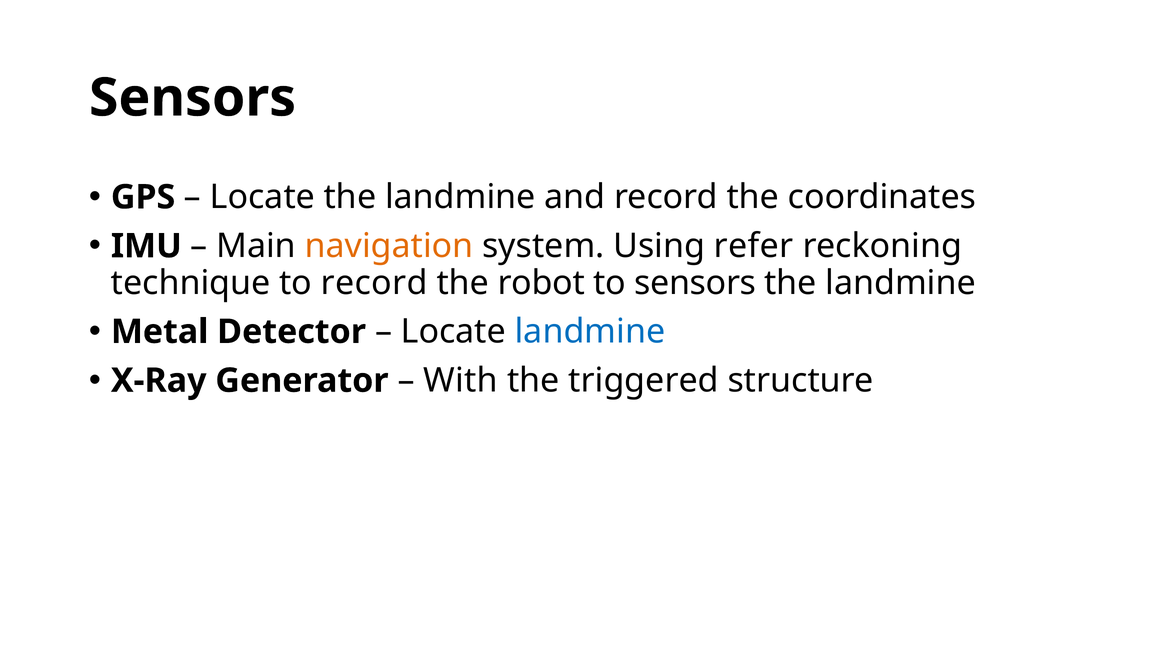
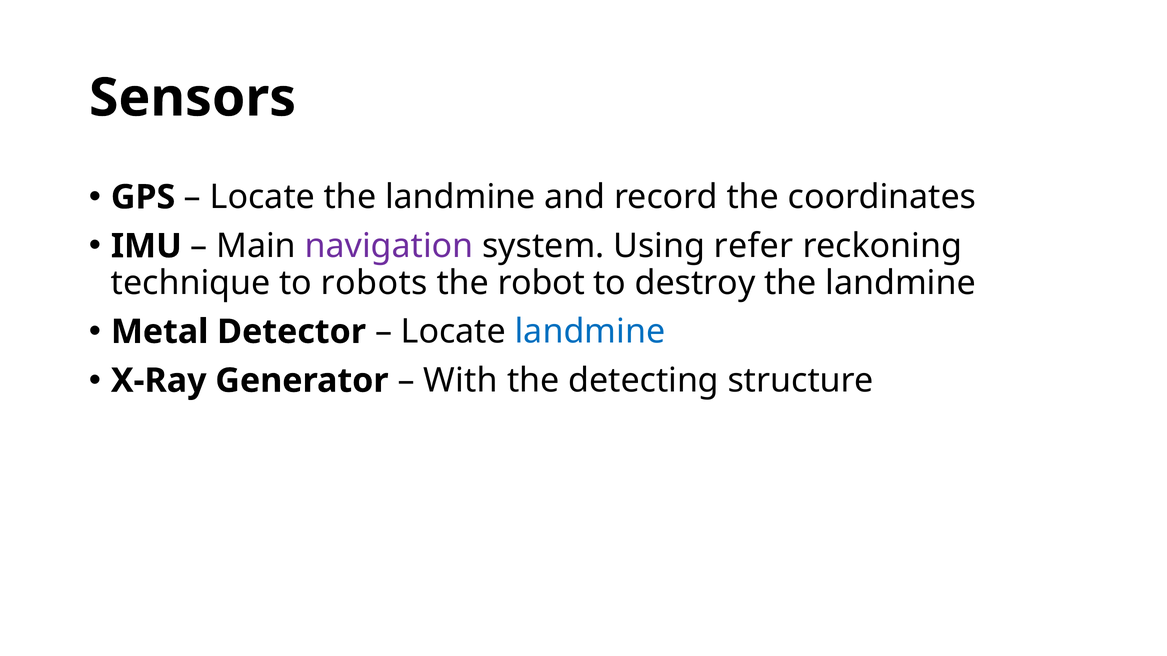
navigation colour: orange -> purple (389, 246)
to record: record -> robots (374, 283)
to sensors: sensors -> destroy (695, 283)
triggered: triggered -> detecting (644, 381)
